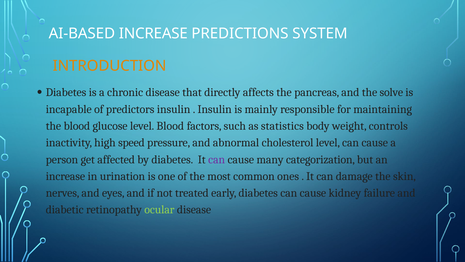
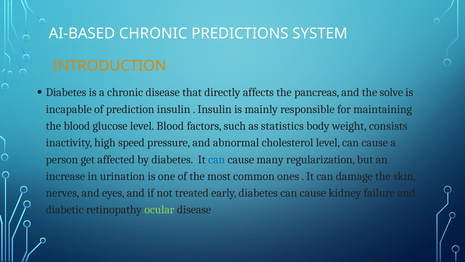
AI-BASED INCREASE: INCREASE -> CHRONIC (153, 33)
predictors: predictors -> prediction (130, 109)
controls: controls -> consists (388, 126)
can colour: purple -> blue (217, 159)
categorization: categorization -> regularization (320, 159)
